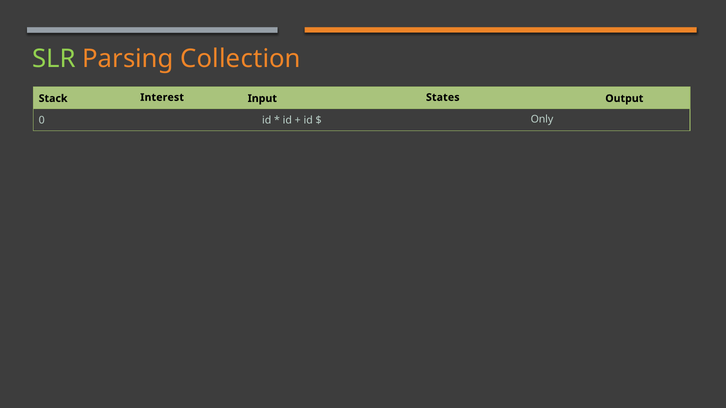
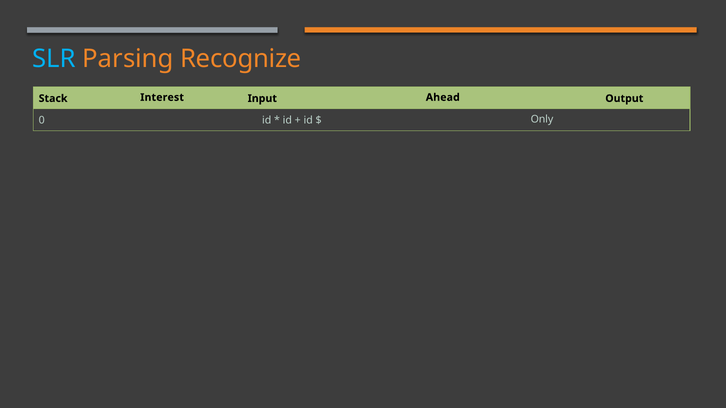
SLR colour: light green -> light blue (54, 59)
Collection: Collection -> Recognize (241, 59)
States: States -> Ahead (443, 97)
